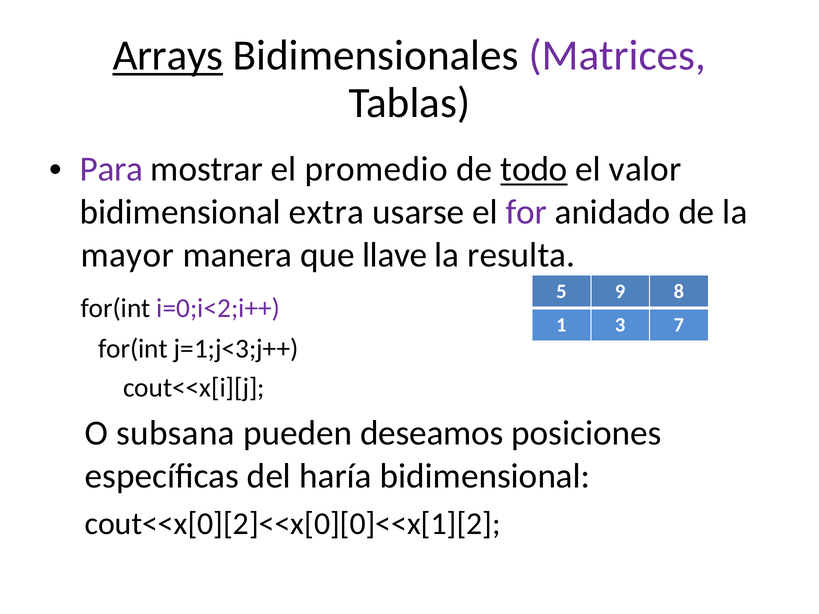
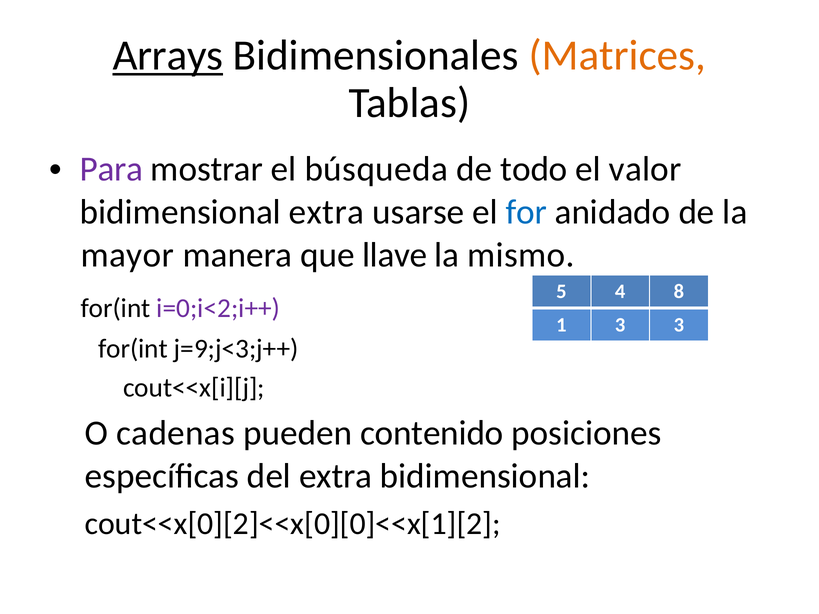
Matrices colour: purple -> orange (617, 56)
promedio: promedio -> búsqueda (376, 169)
todo underline: present -> none (534, 169)
for colour: purple -> blue (526, 212)
resulta: resulta -> mismo (521, 255)
9: 9 -> 4 (620, 292)
3 7: 7 -> 3 (679, 325)
j=1;j<3;j++: j=1;j<3;j++ -> j=9;j<3;j++ (236, 349)
subsana: subsana -> cadenas (176, 433)
deseamos: deseamos -> contenido (432, 433)
del haría: haría -> extra (336, 477)
